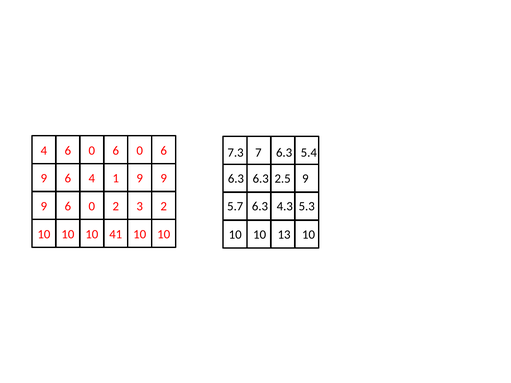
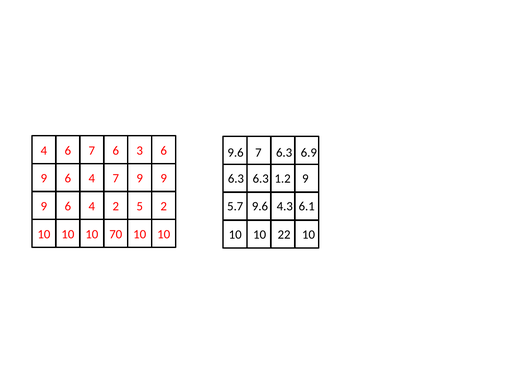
0: 0 -> 7 (92, 151)
0: 0 -> 3 (140, 151)
7.3: 7.3 -> 9.6 (236, 153)
5.4: 5.4 -> 6.9 (309, 153)
4 1: 1 -> 7 (116, 179)
2.5: 2.5 -> 1.2 (283, 179)
5.7 6.3: 6.3 -> 9.6 (260, 206)
5.3: 5.3 -> 6.1 (307, 206)
0: 0 -> 4 (92, 206)
3: 3 -> 5 (140, 206)
41: 41 -> 70 (116, 234)
13: 13 -> 22 (284, 235)
